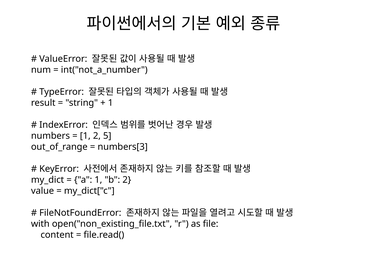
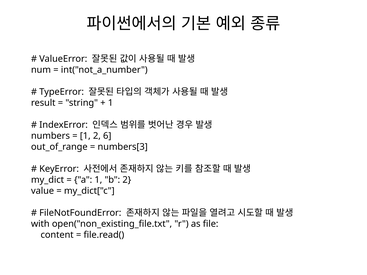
5: 5 -> 6 (107, 136)
